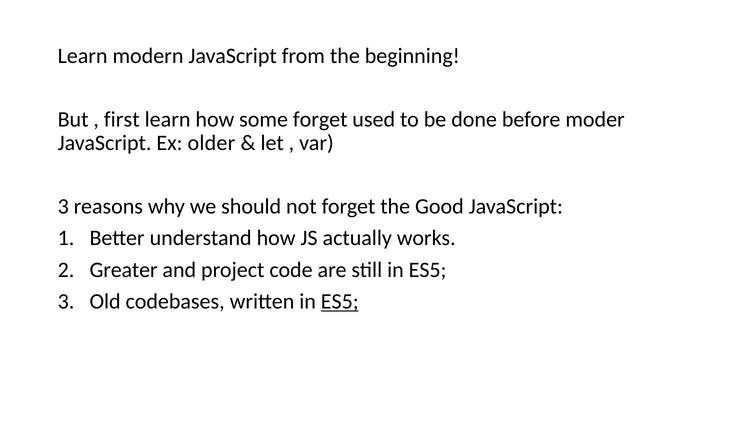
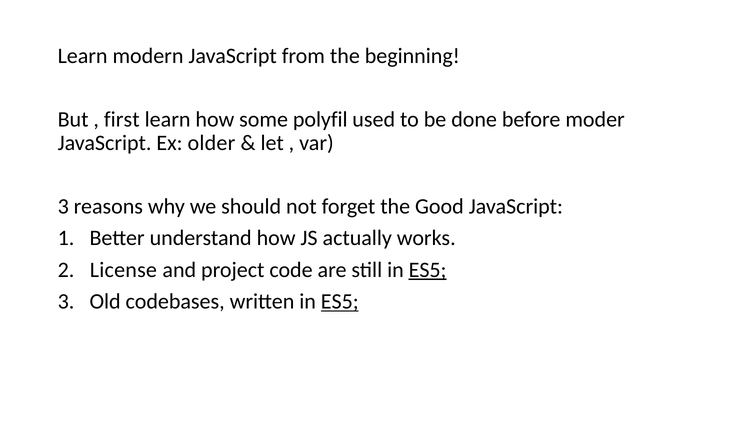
some forget: forget -> polyfil (320, 119)
Greater: Greater -> License (123, 270)
ES5 underline: none -> present (428, 270)
